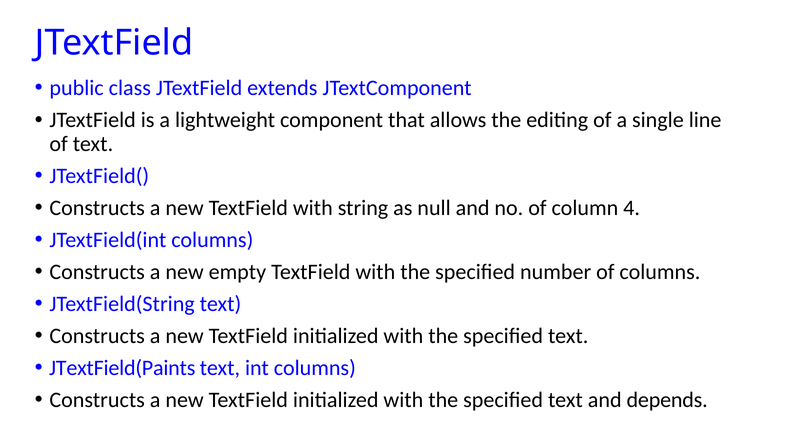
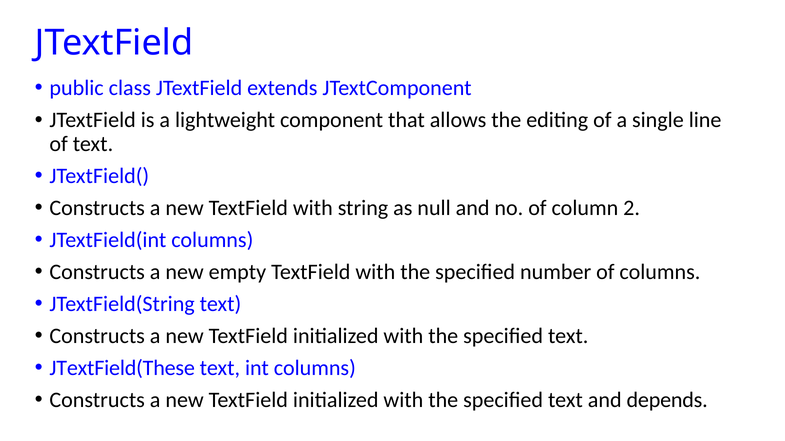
4: 4 -> 2 (632, 208)
JTextField(Paints: JTextField(Paints -> JTextField(These (122, 368)
